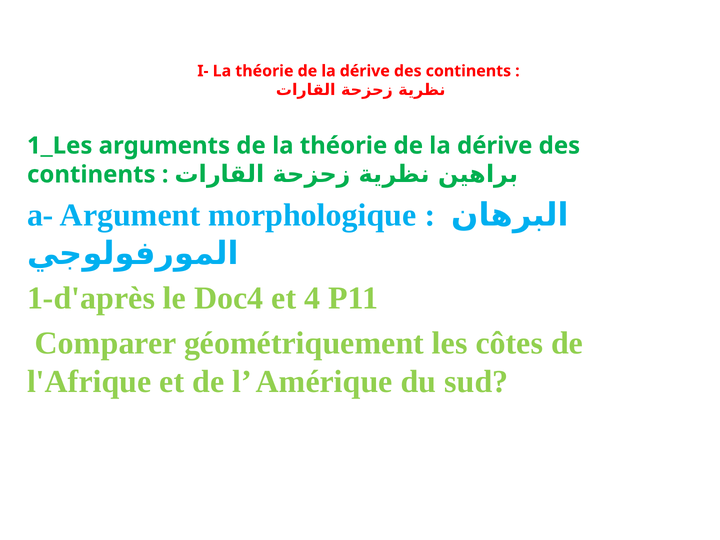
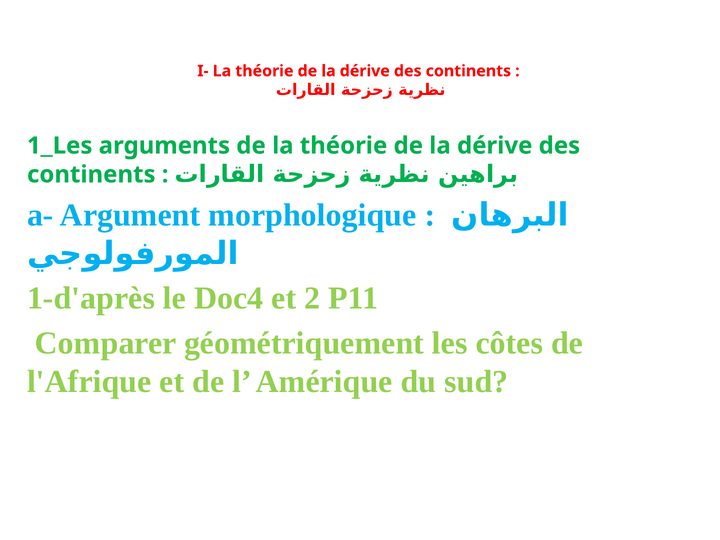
4: 4 -> 2 (312, 298)
